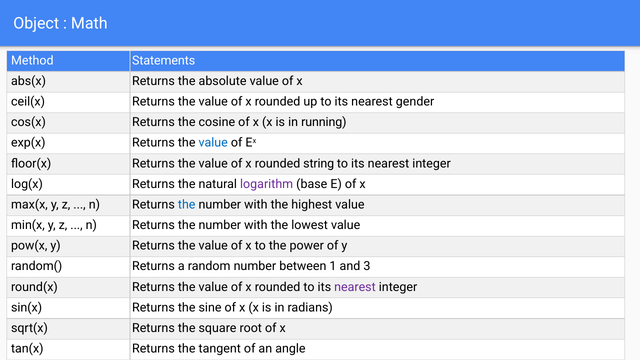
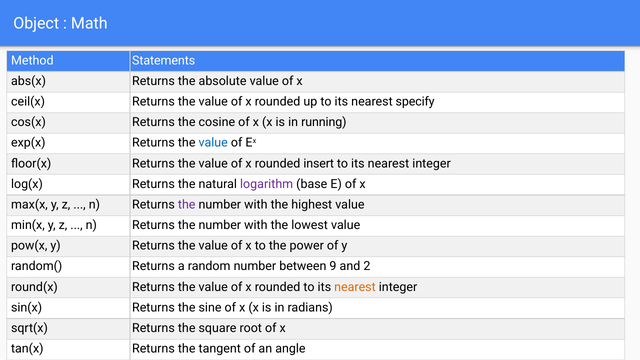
gender: gender -> specify (415, 102)
string: string -> insert (319, 163)
the colour: blue -> purple (187, 205)
1: 1 -> 9 (333, 266)
3: 3 -> 2 (367, 266)
nearest colour: purple -> orange (355, 287)
